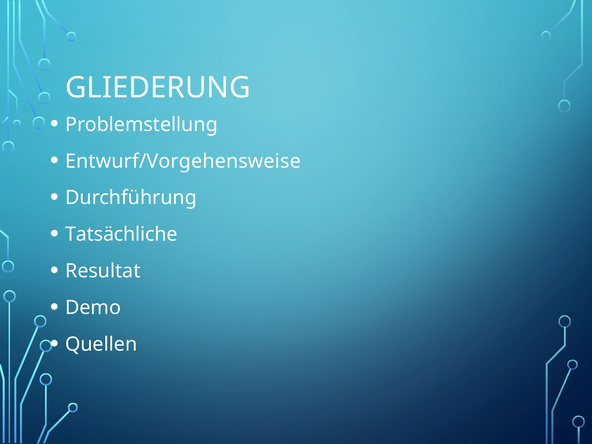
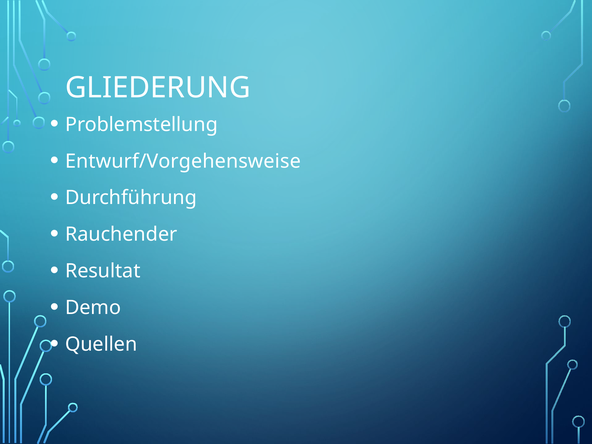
Tatsächliche: Tatsächliche -> Rauchender (121, 234)
